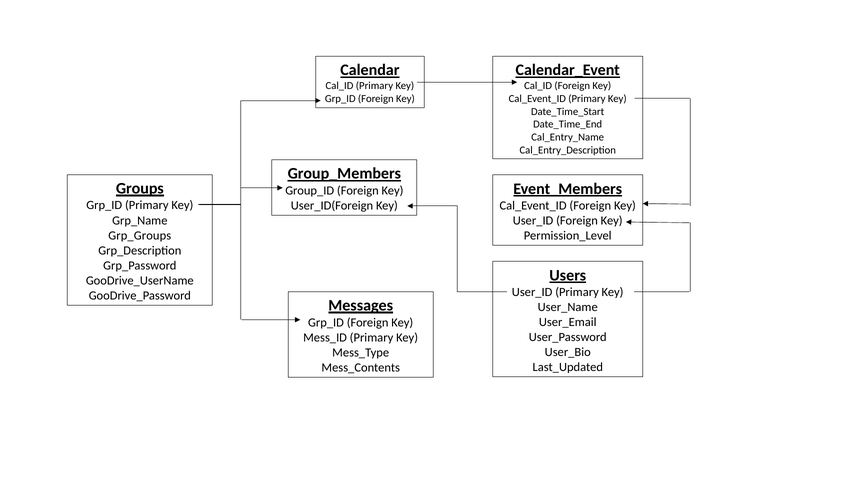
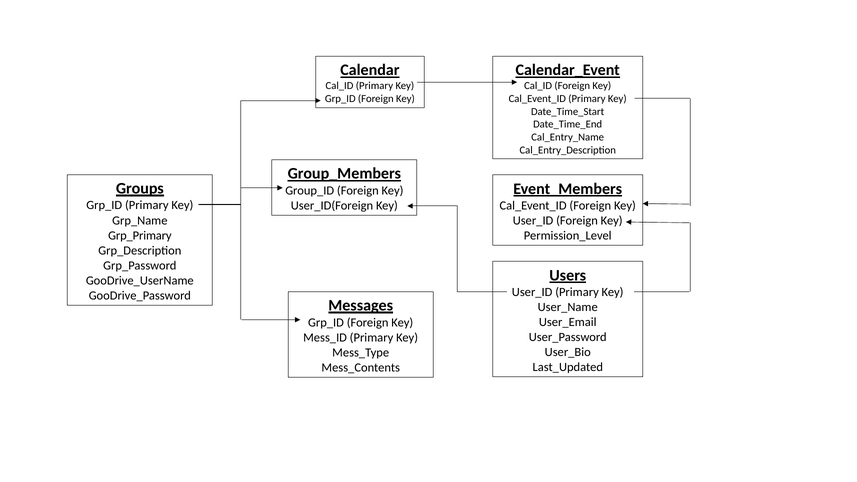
Grp_Groups: Grp_Groups -> Grp_Primary (140, 235)
